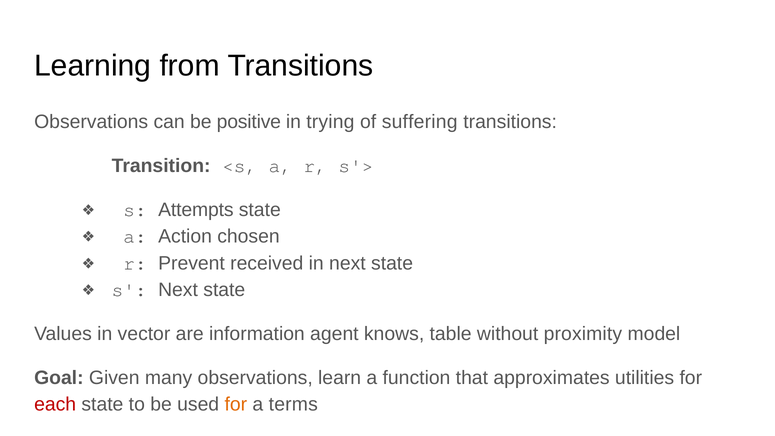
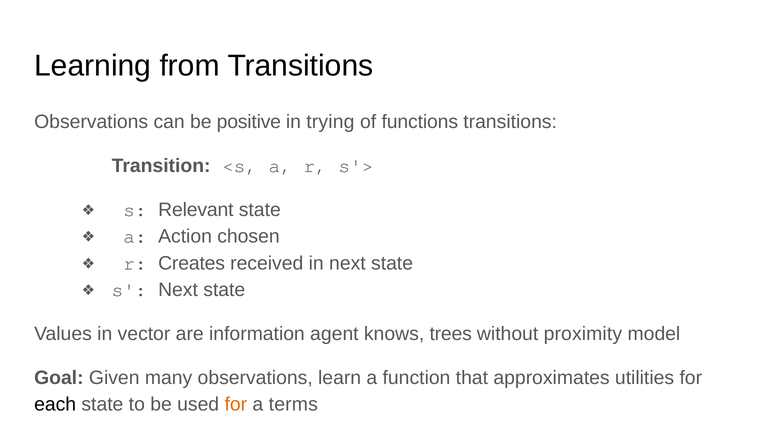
suffering: suffering -> functions (420, 122)
Attempts: Attempts -> Relevant (196, 210)
Prevent: Prevent -> Creates (192, 263)
table: table -> trees (451, 334)
each colour: red -> black (55, 405)
